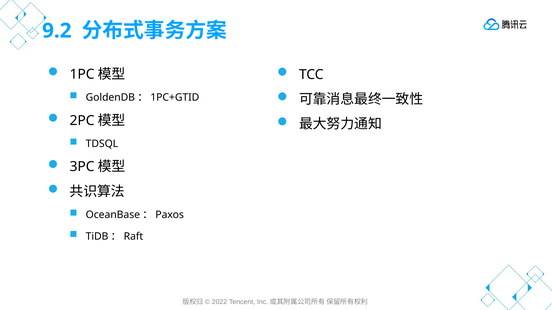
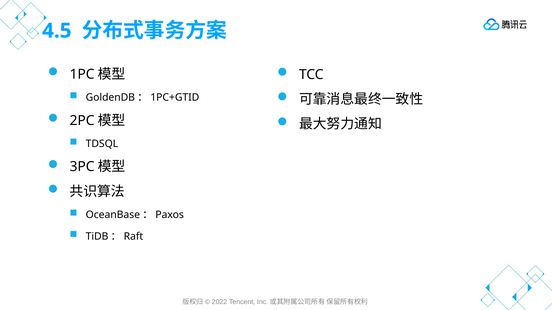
9.2: 9.2 -> 4.5 (57, 31)
